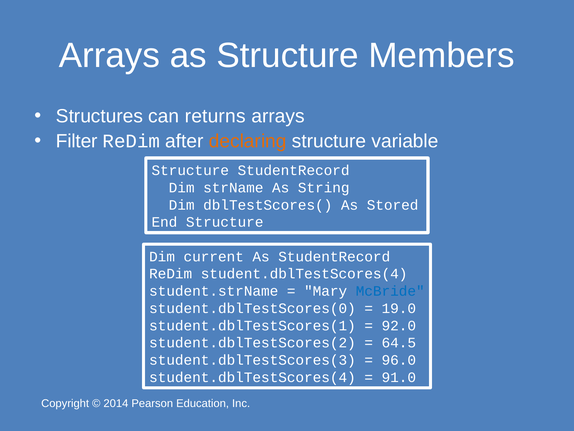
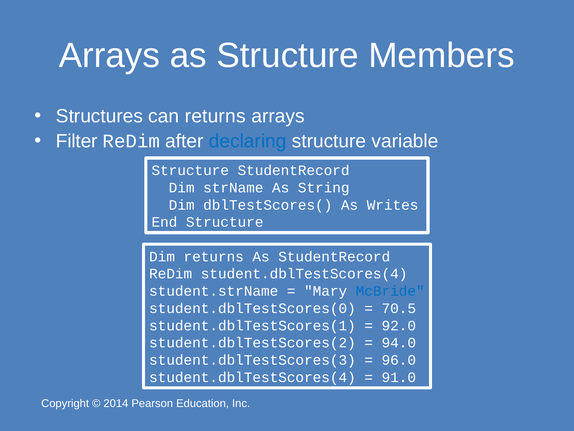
declaring colour: orange -> blue (248, 141)
Stored: Stored -> Writes (393, 205)
Dim current: current -> returns (214, 256)
19.0: 19.0 -> 70.5 (399, 308)
64.5: 64.5 -> 94.0 (399, 342)
